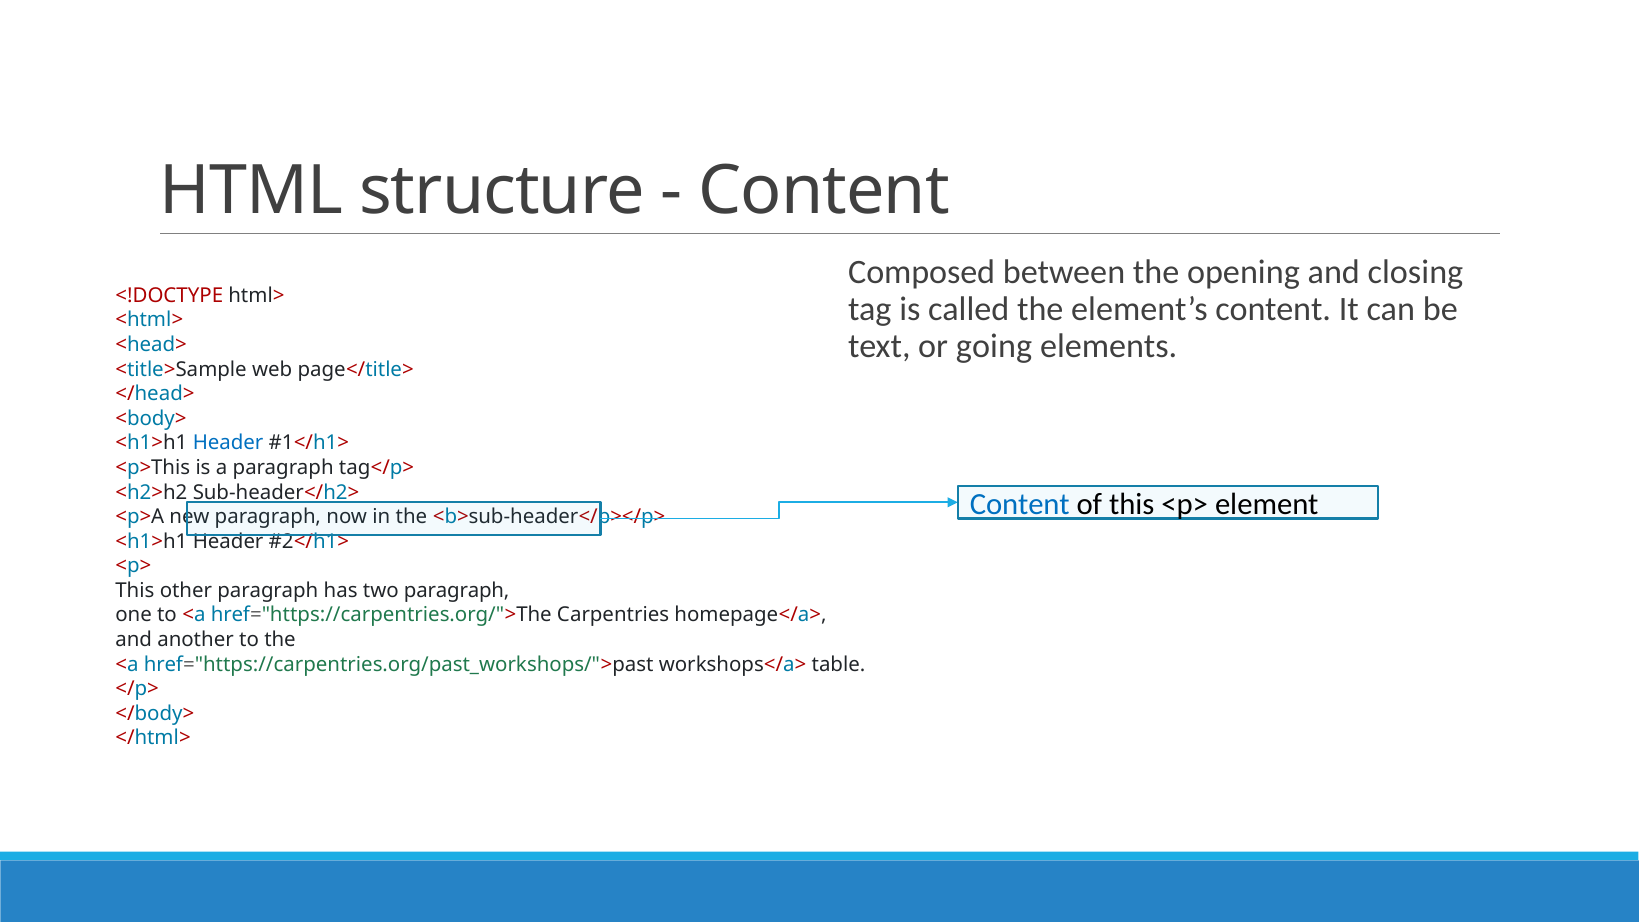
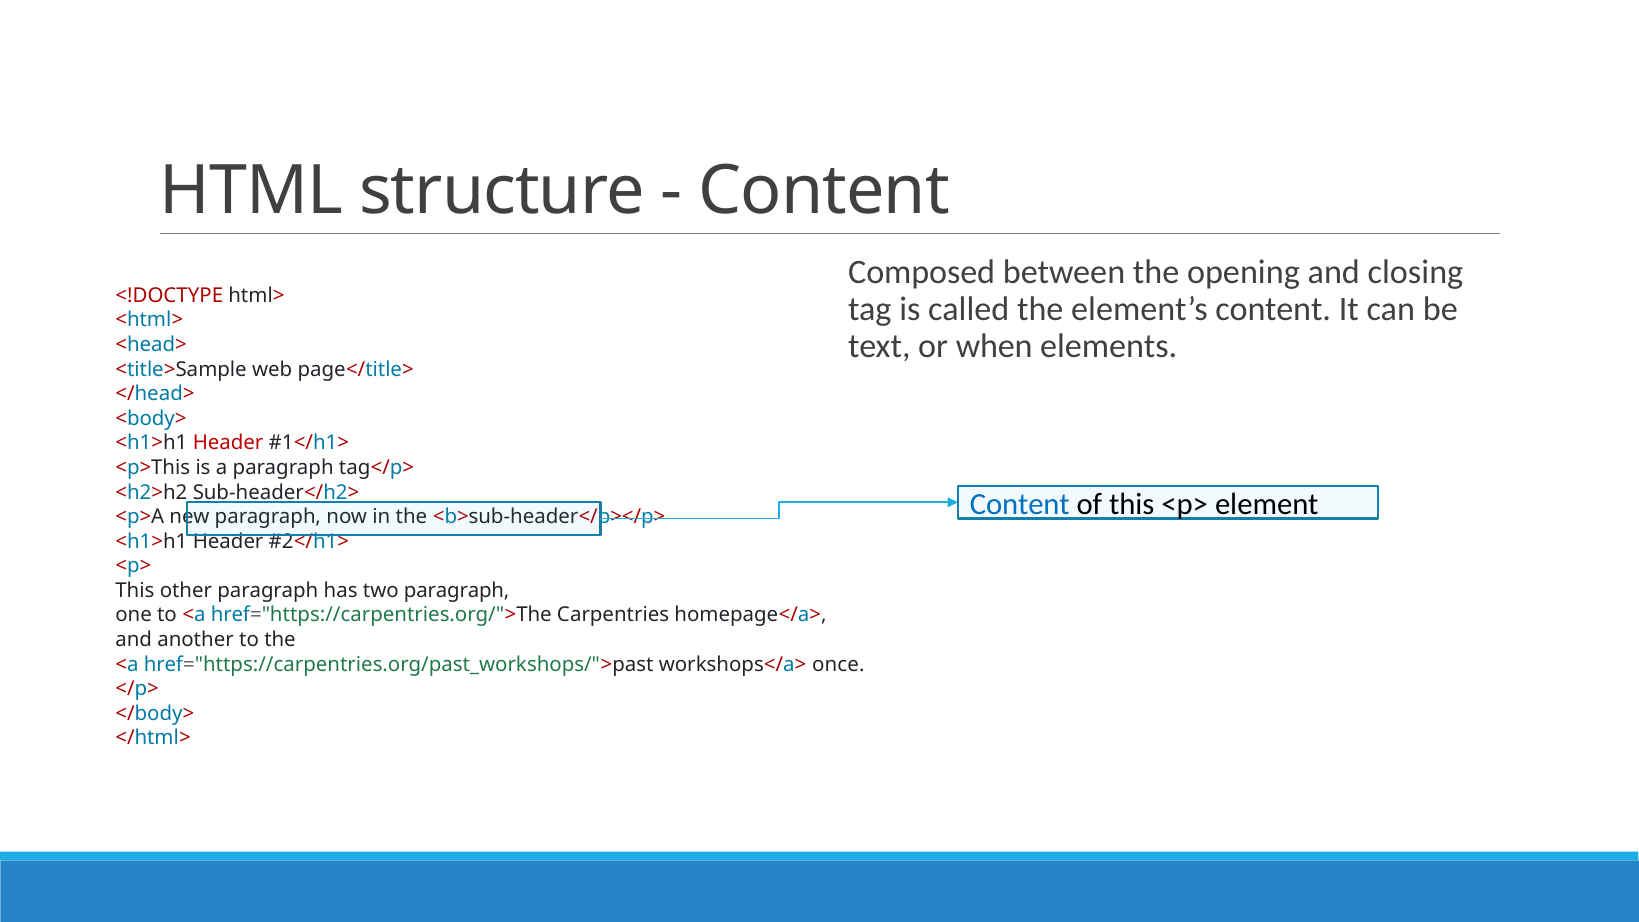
going: going -> when (994, 346)
Header colour: blue -> red (228, 443)
table: table -> once (838, 664)
